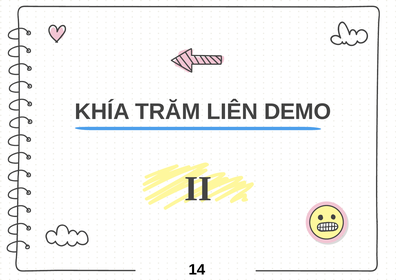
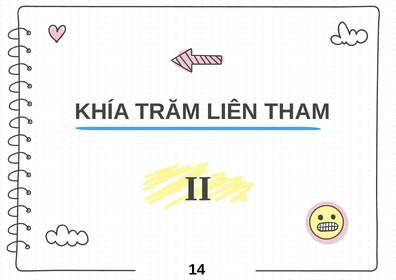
DEMO: DEMO -> THAM (297, 112)
